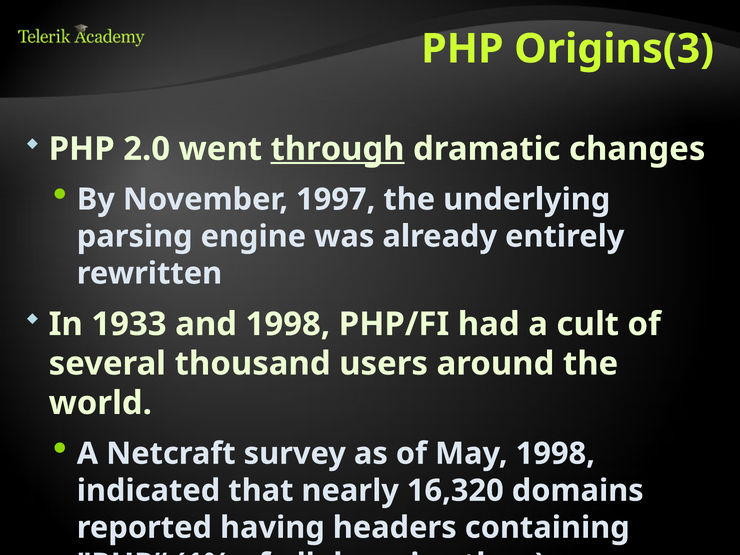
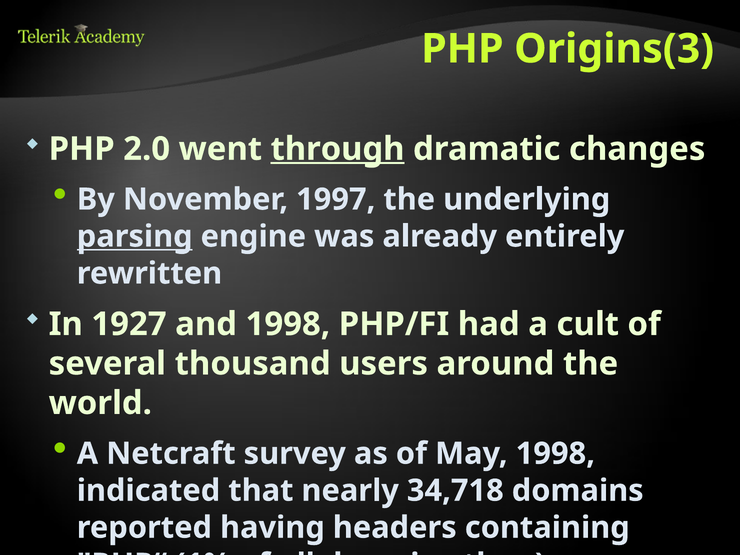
parsing underline: none -> present (135, 236)
1933: 1933 -> 1927 (129, 324)
16,320: 16,320 -> 34,718 (455, 491)
